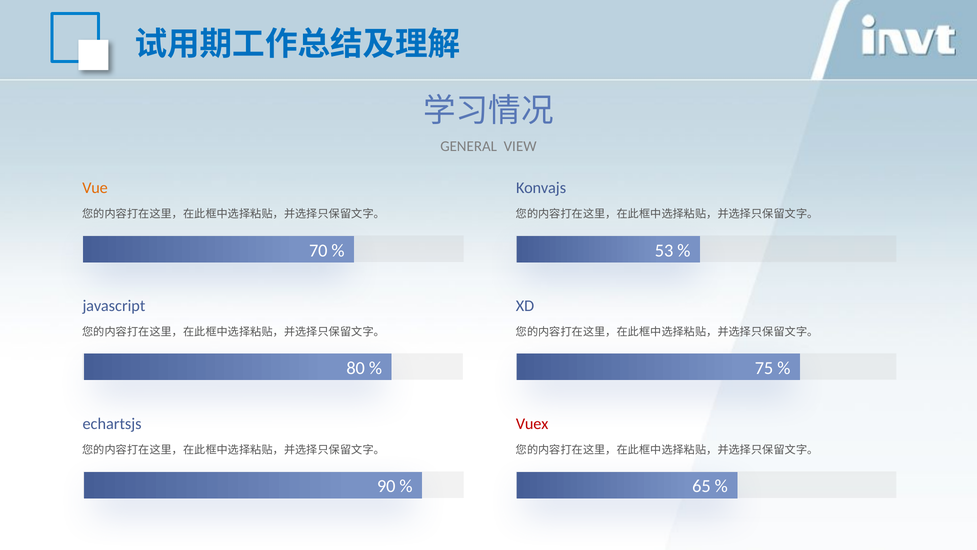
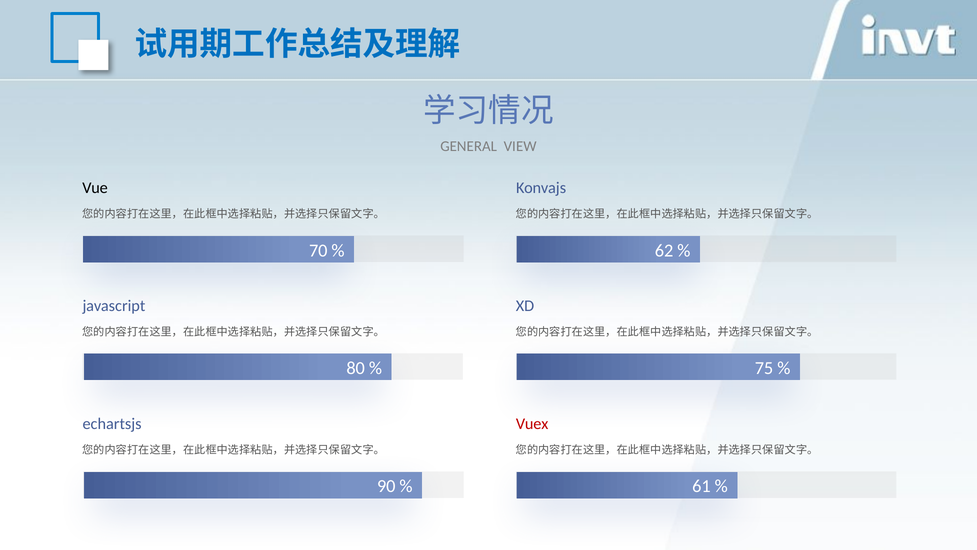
Vue colour: orange -> black (95, 187)
53: 53 -> 62 (664, 250)
65: 65 -> 61 (701, 486)
